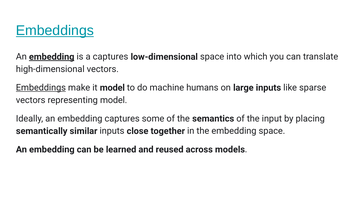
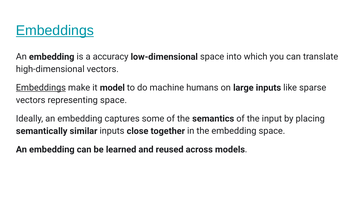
embedding underline: present -> none (52, 57)
a captures: captures -> accuracy (111, 57)
representing model: model -> space (114, 100)
